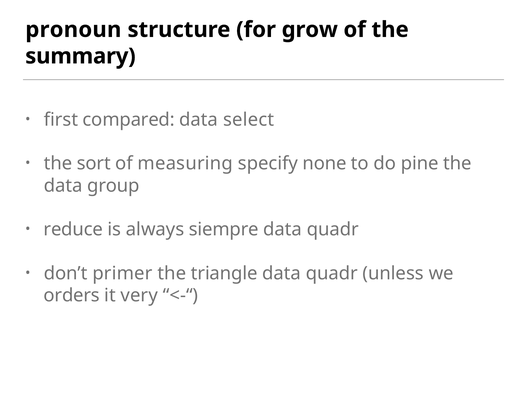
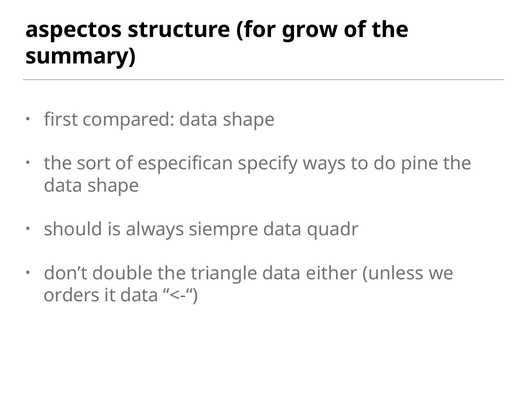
pronoun: pronoun -> aspectos (74, 30)
select: select -> shape (249, 120)
measuring: measuring -> especifican (185, 164)
none: none -> ways (324, 164)
group: group -> shape (113, 186)
reduce: reduce -> should (73, 230)
primer: primer -> double (123, 274)
quadr: quadr -> either (332, 274)
it very: very -> data (139, 296)
